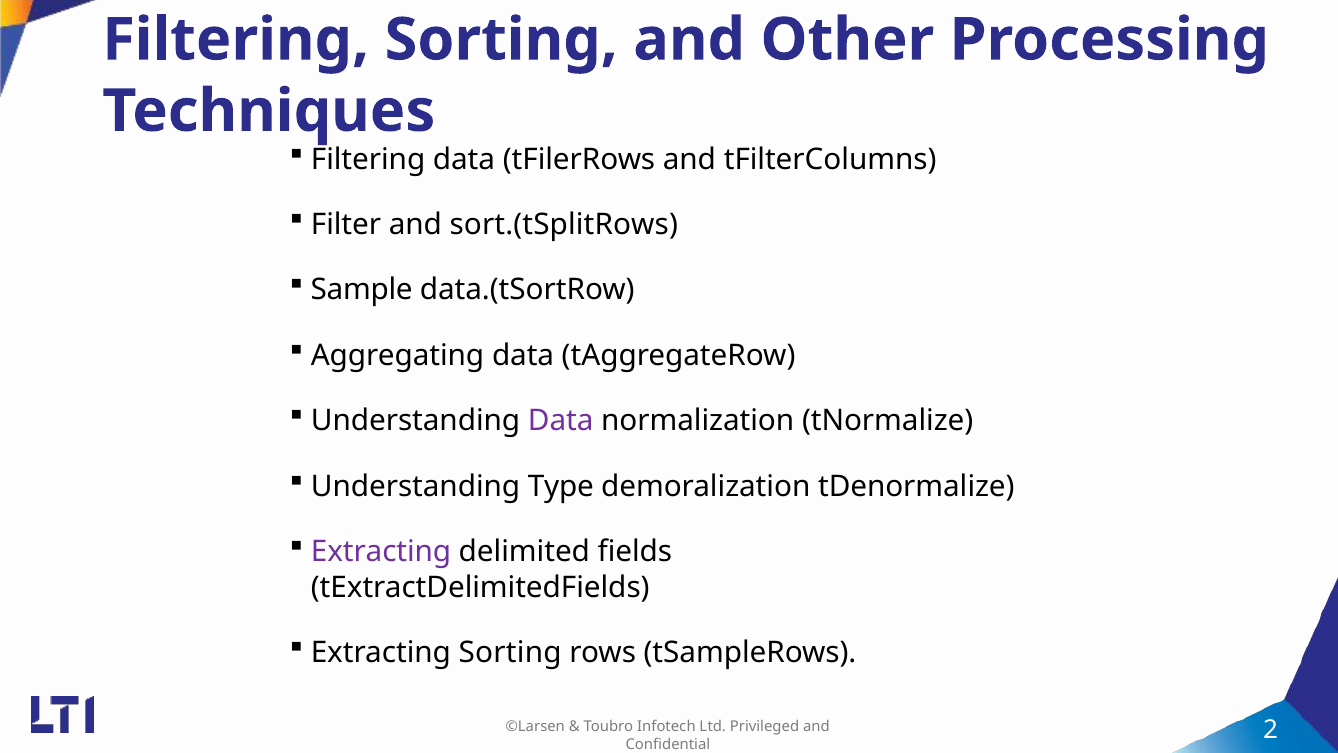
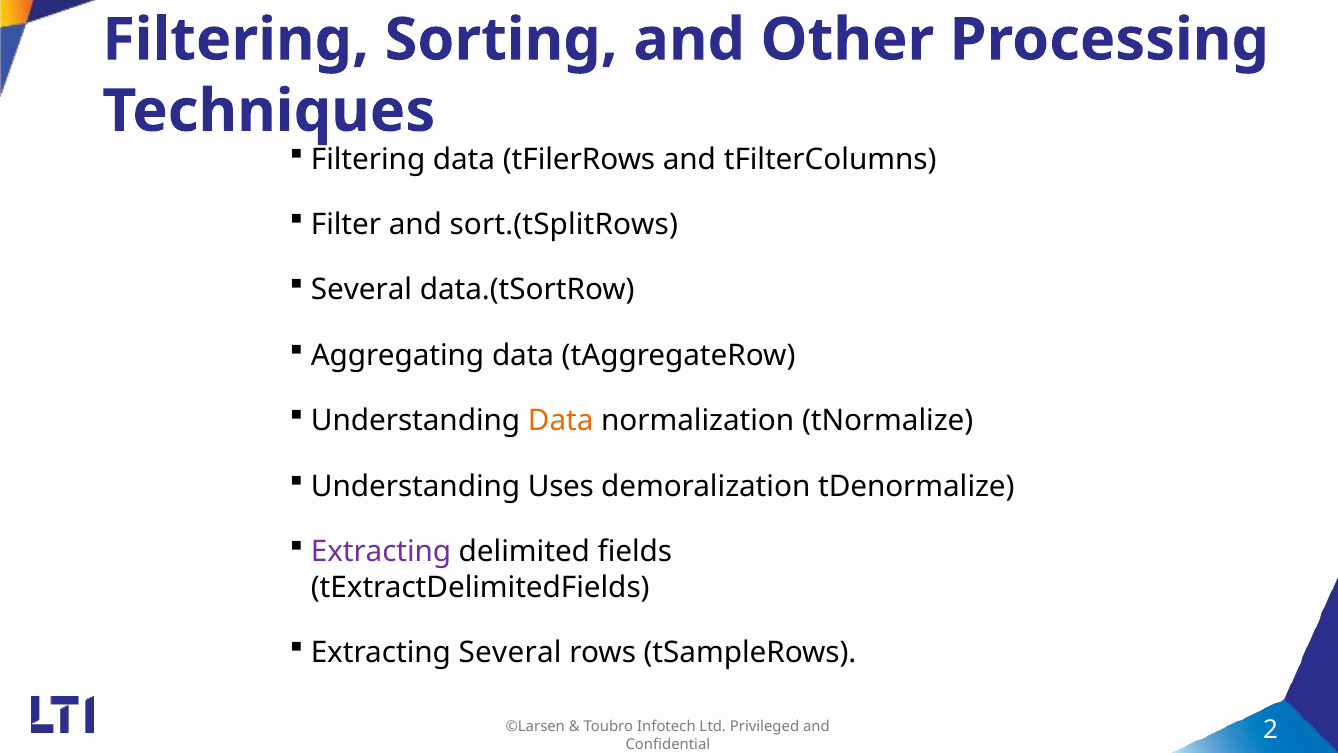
Sample: Sample -> Several (362, 290)
Data colour: purple -> orange (561, 421)
Type: Type -> Uses (561, 486)
Extracting Sorting: Sorting -> Several (510, 652)
